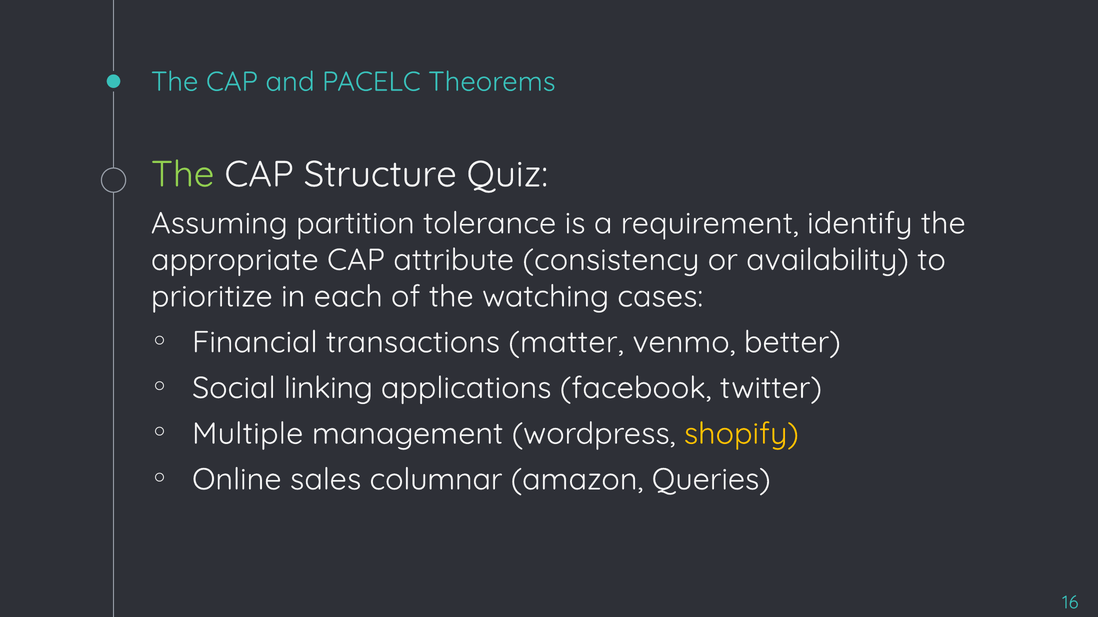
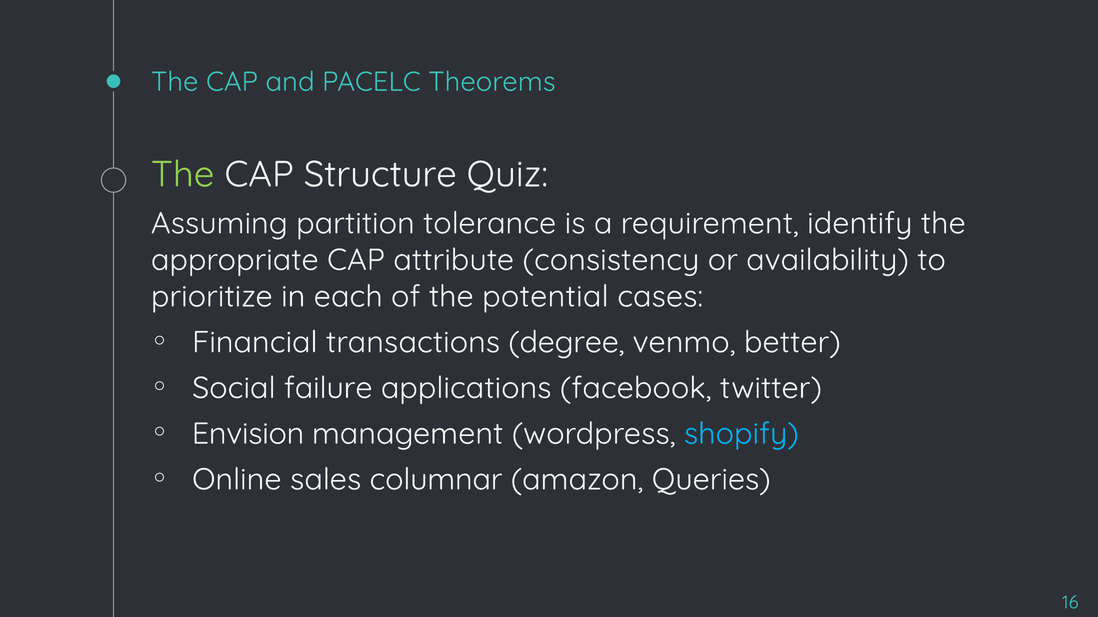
watching: watching -> potential (545, 297)
matter: matter -> degree (566, 343)
linking: linking -> failure (328, 388)
Multiple: Multiple -> Envision (248, 434)
shopify colour: yellow -> light blue (741, 434)
